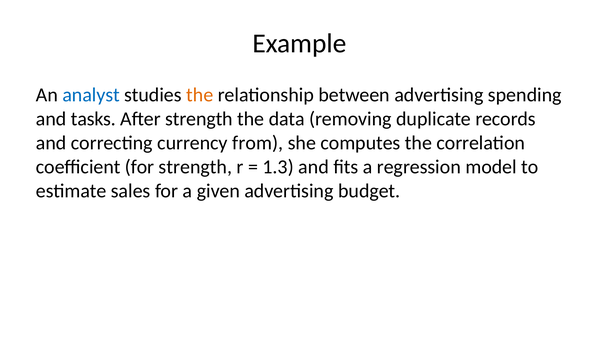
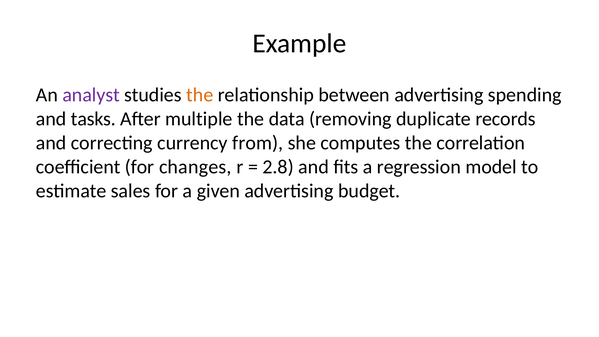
analyst colour: blue -> purple (91, 95)
After strength: strength -> multiple (199, 119)
for strength: strength -> changes (195, 167)
1.3: 1.3 -> 2.8 (278, 167)
